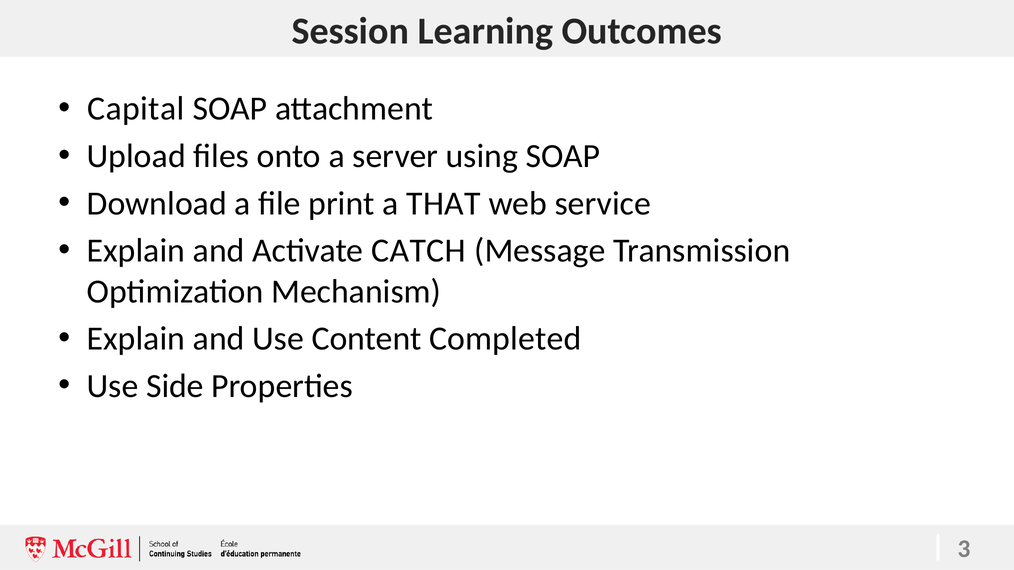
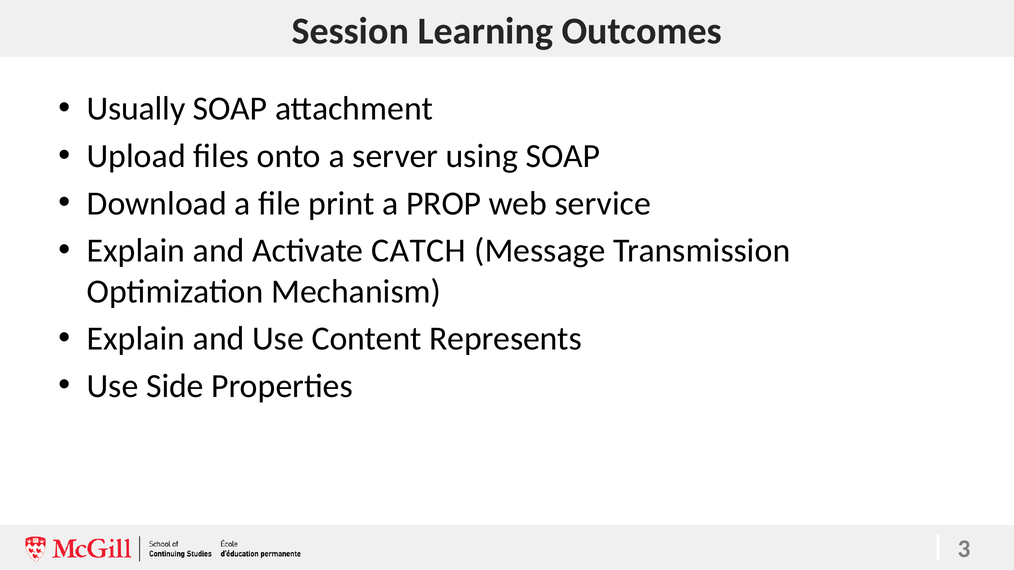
Capital: Capital -> Usually (136, 109)
THAT: THAT -> PROP (444, 204)
Completed: Completed -> Represents (505, 339)
